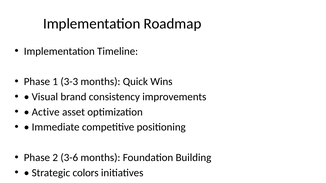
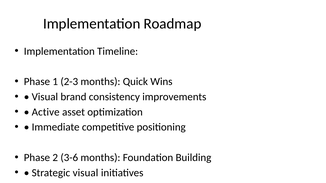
3-3: 3-3 -> 2-3 (69, 82)
Strategic colors: colors -> visual (85, 173)
